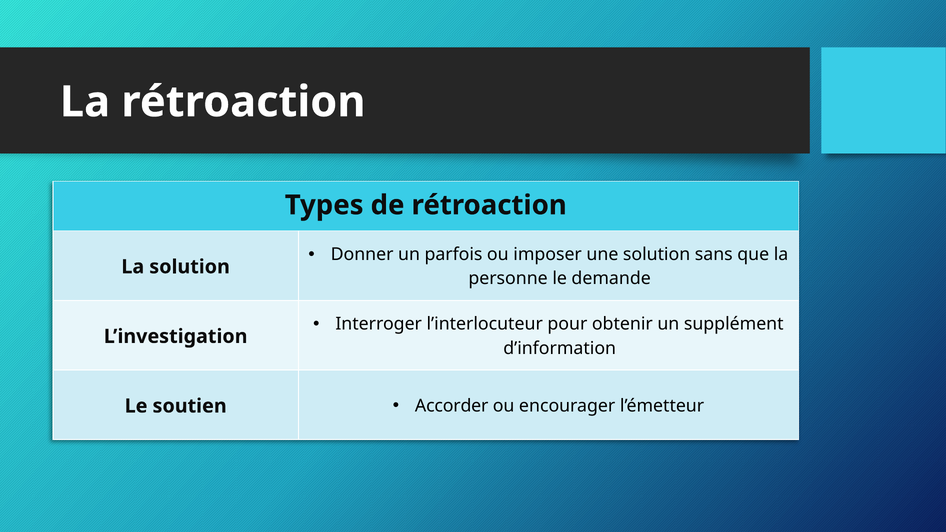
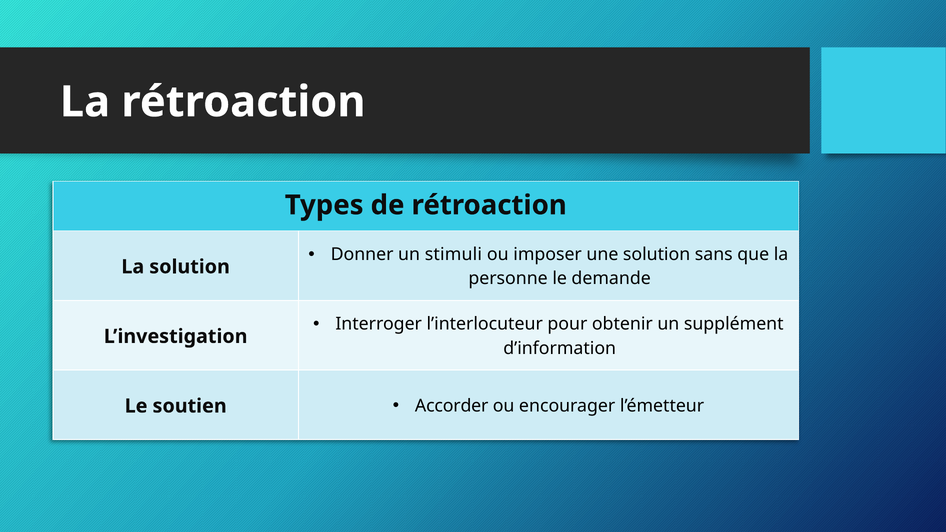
parfois: parfois -> stimuli (453, 255)
